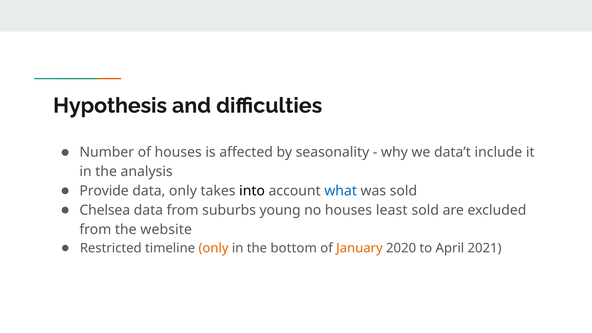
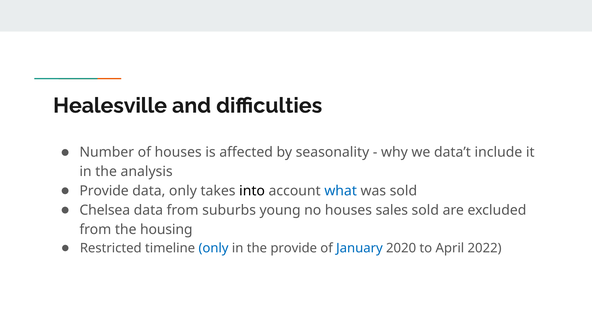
Hypothesis: Hypothesis -> Healesville (110, 106)
least: least -> sales (392, 210)
website: website -> housing (166, 229)
only colour: orange -> blue (214, 248)
the bottom: bottom -> provide (294, 248)
January colour: orange -> blue (359, 248)
2021: 2021 -> 2022 (485, 248)
